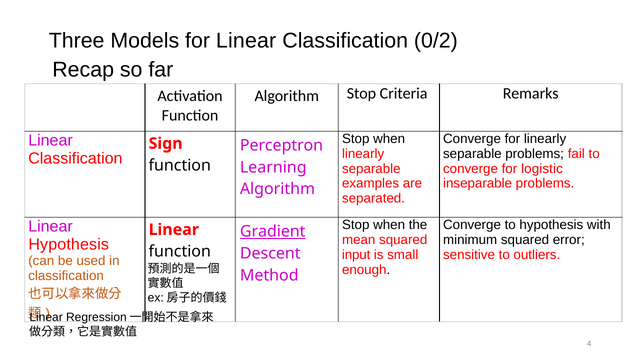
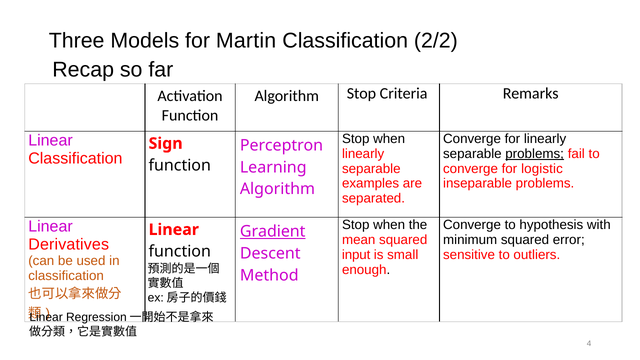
for Linear: Linear -> Martin (246, 40)
0/2: 0/2 -> 2/2 (436, 40)
problems underline: none -> present (535, 154)
Hypothesis: Hypothesis -> Derivatives (69, 244)
